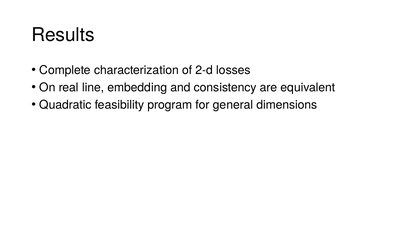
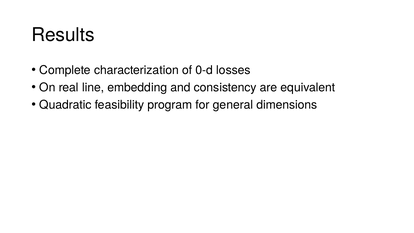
2-d: 2-d -> 0-d (204, 70)
